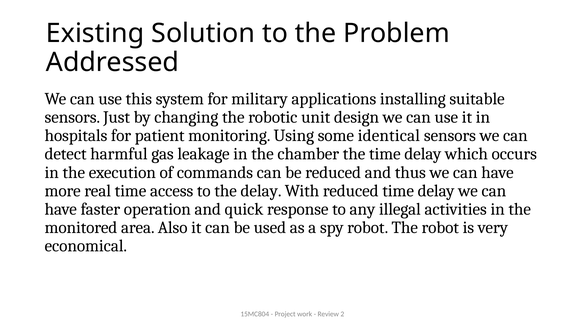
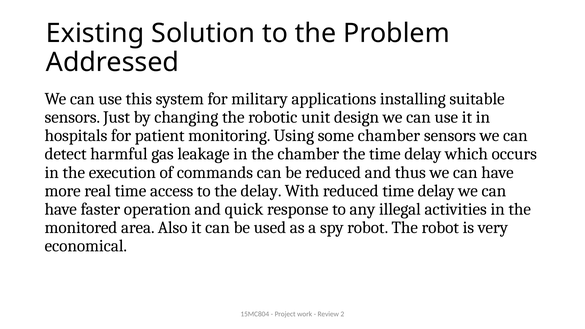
some identical: identical -> chamber (389, 136)
